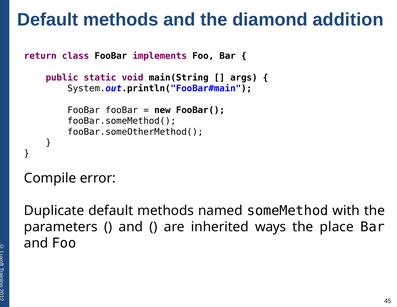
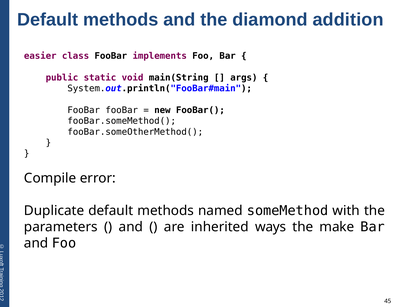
return: return -> easier (40, 56)
place: place -> make (337, 227)
